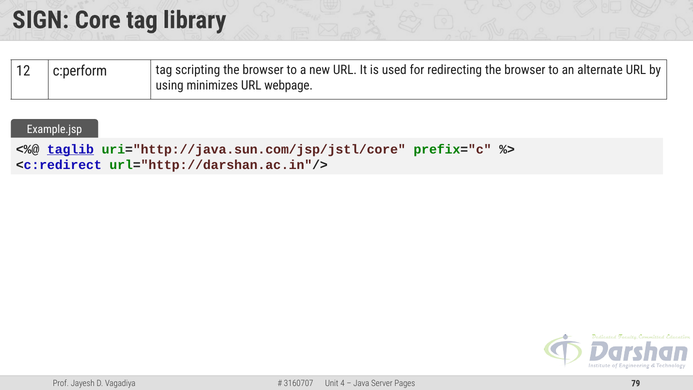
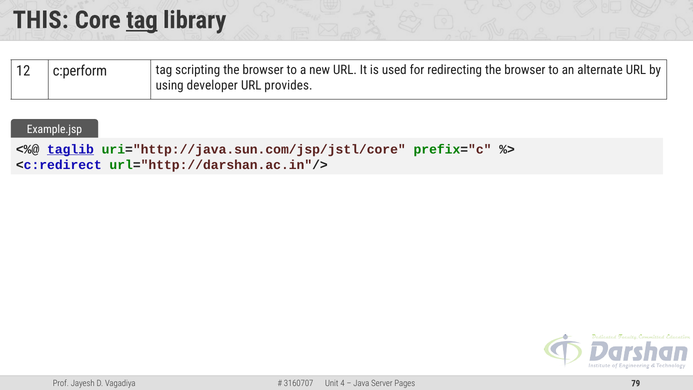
SIGN: SIGN -> THIS (41, 20)
tag underline: none -> present (142, 20)
minimizes: minimizes -> developer (212, 85)
webpage: webpage -> provides (288, 85)
